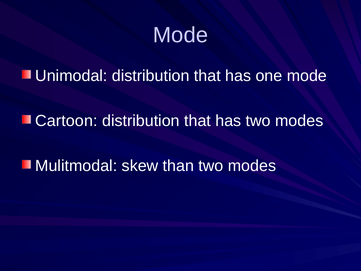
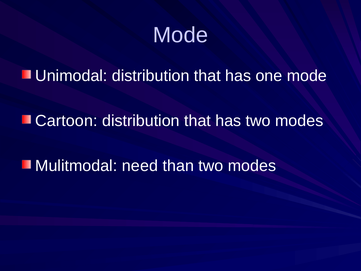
skew: skew -> need (140, 166)
